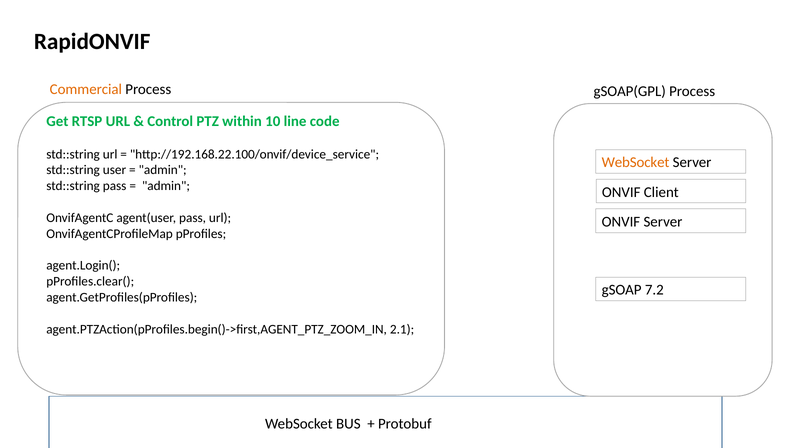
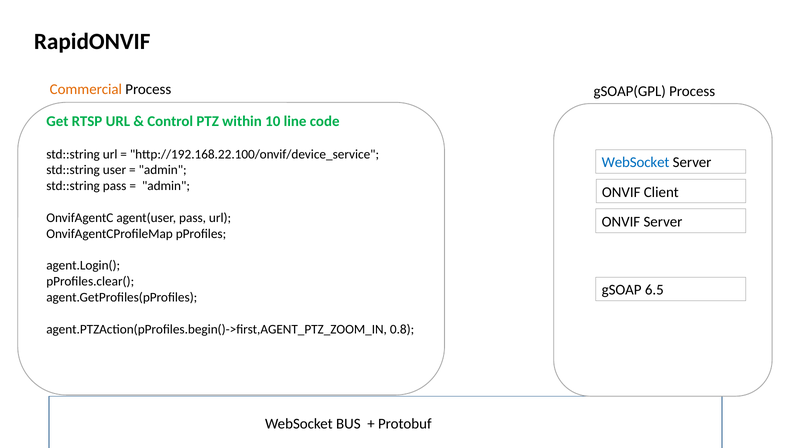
WebSocket colour: orange -> blue (636, 162)
7.2: 7.2 -> 6.5 (654, 290)
2.1: 2.1 -> 0.8 (402, 329)
